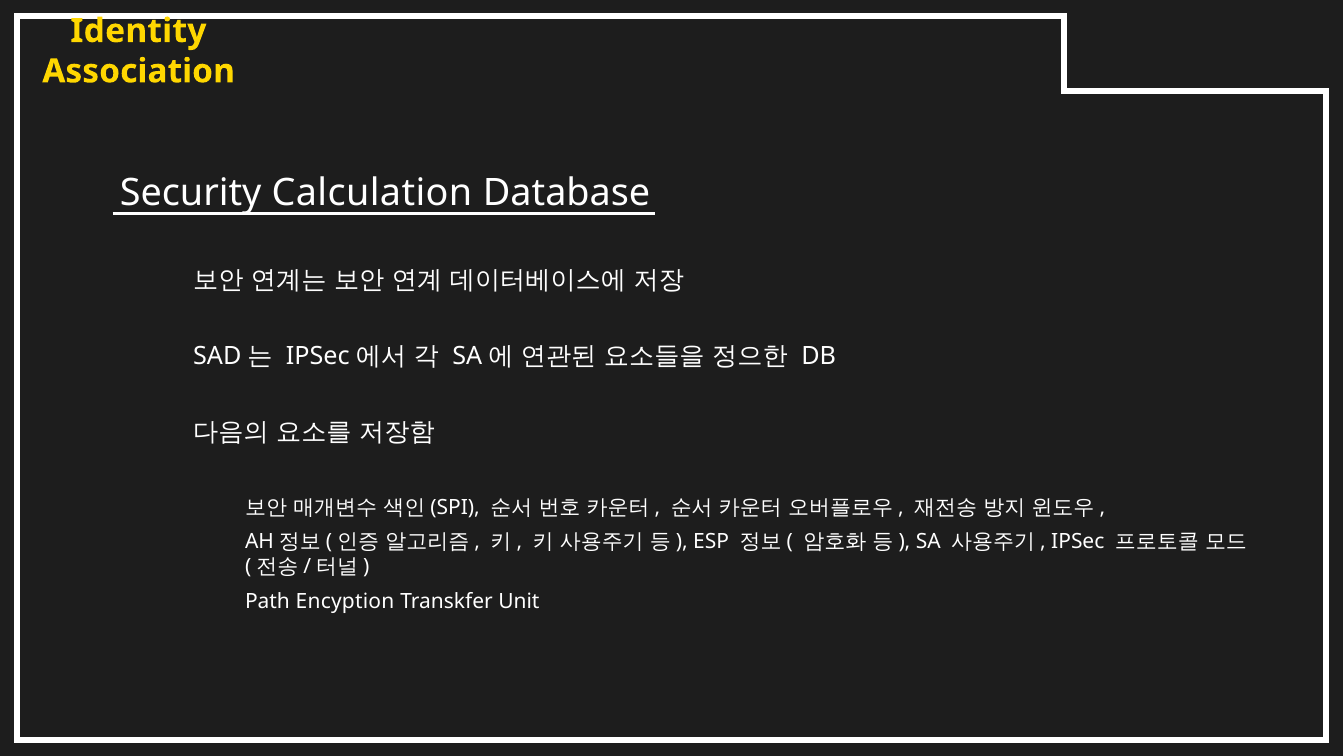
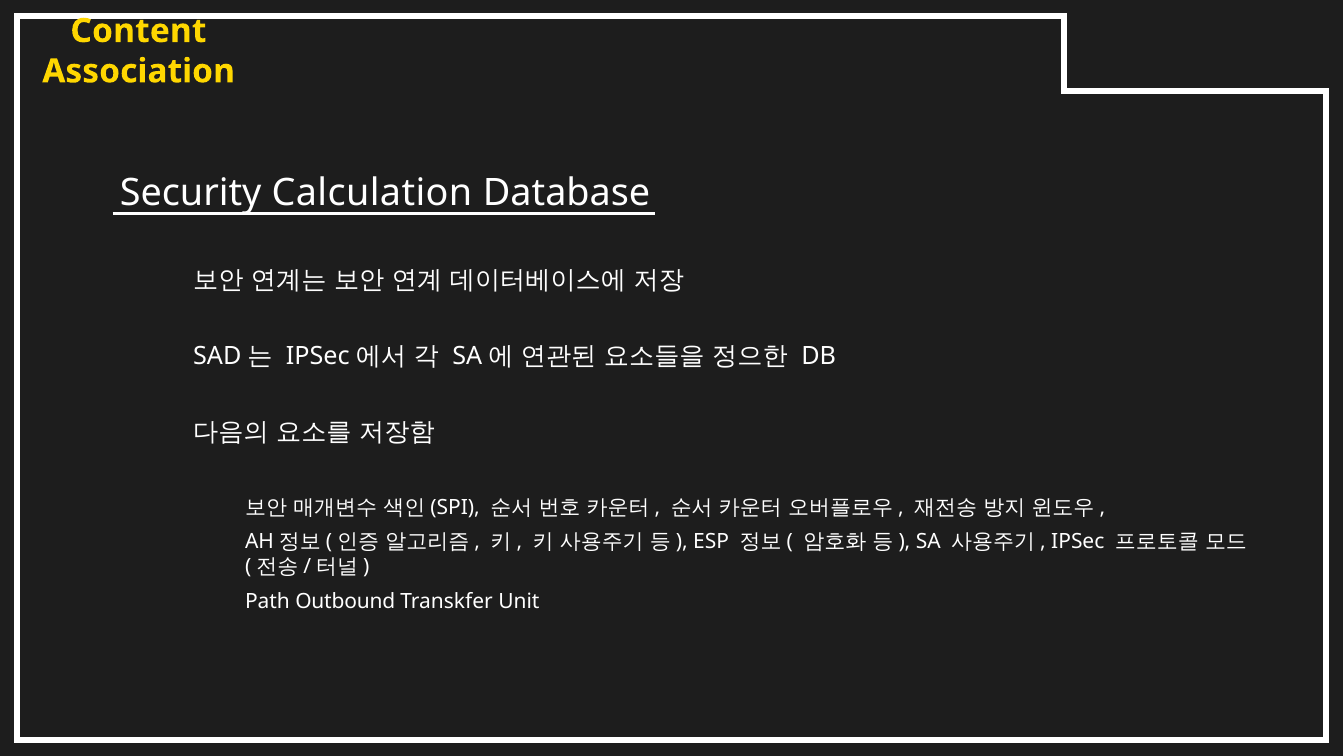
Identity: Identity -> Content (138, 31)
Encyption: Encyption -> Outbound (345, 601)
